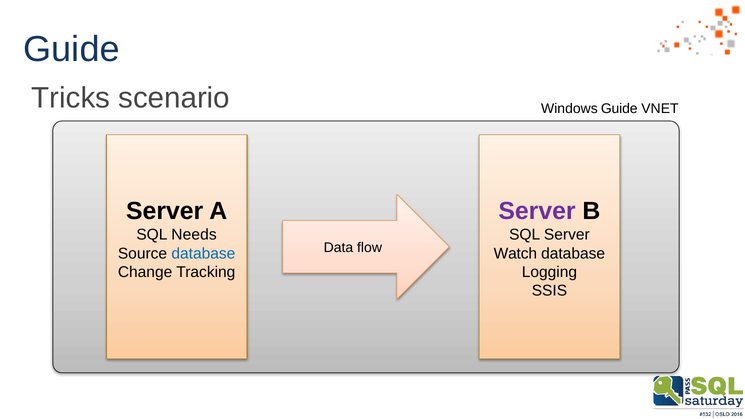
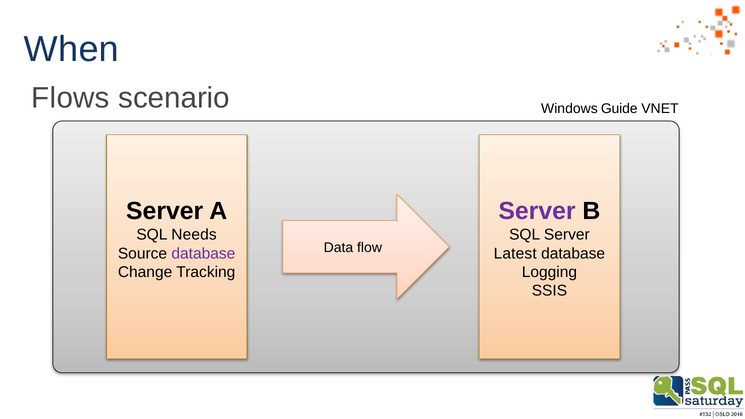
Guide: Guide -> When (71, 49)
Tricks: Tricks -> Flows (71, 98)
database colour: blue -> purple (203, 253)
Watch: Watch -> Latest (515, 253)
